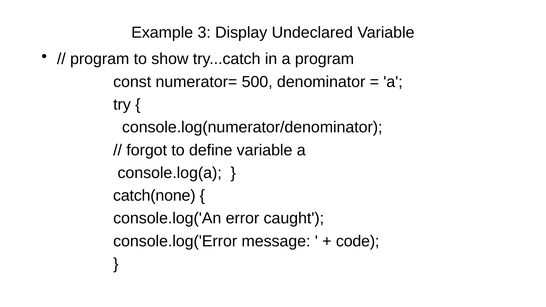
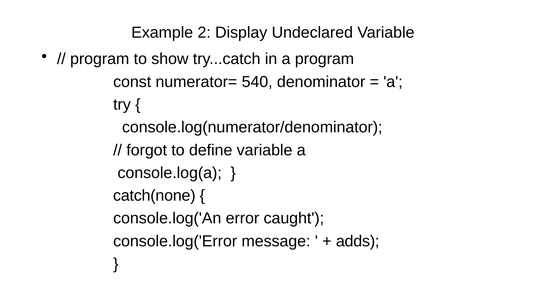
3: 3 -> 2 (204, 32)
500: 500 -> 540 (257, 82)
code: code -> adds (358, 241)
